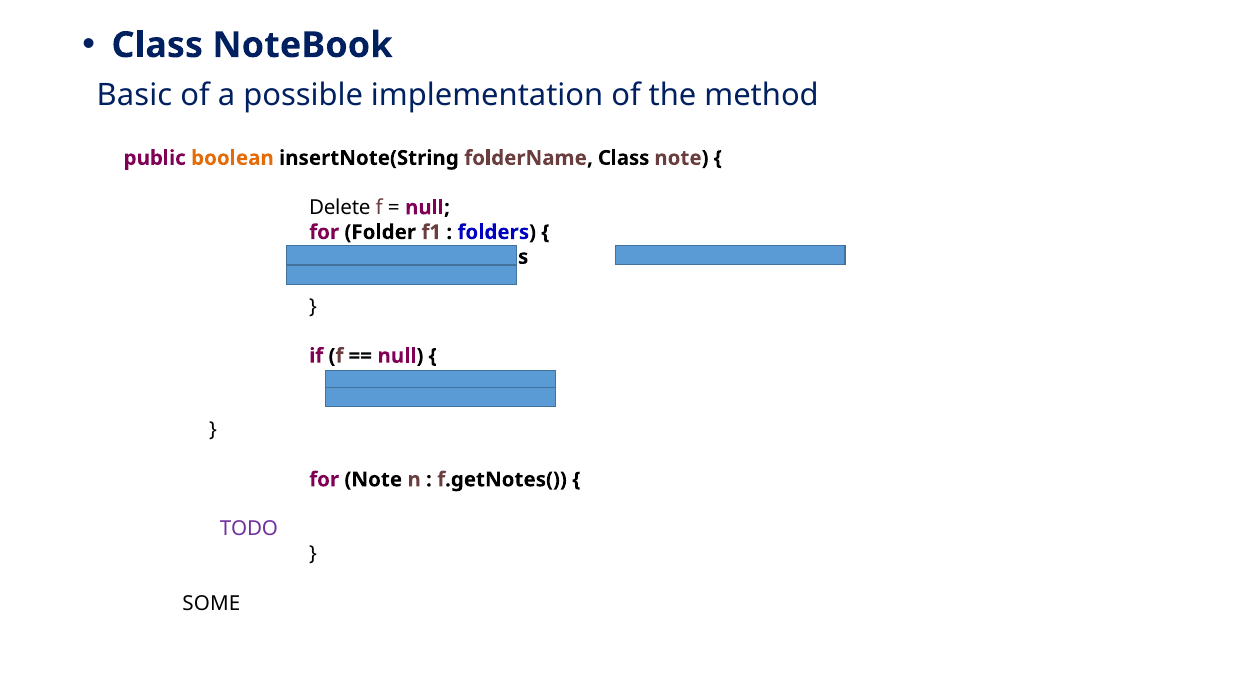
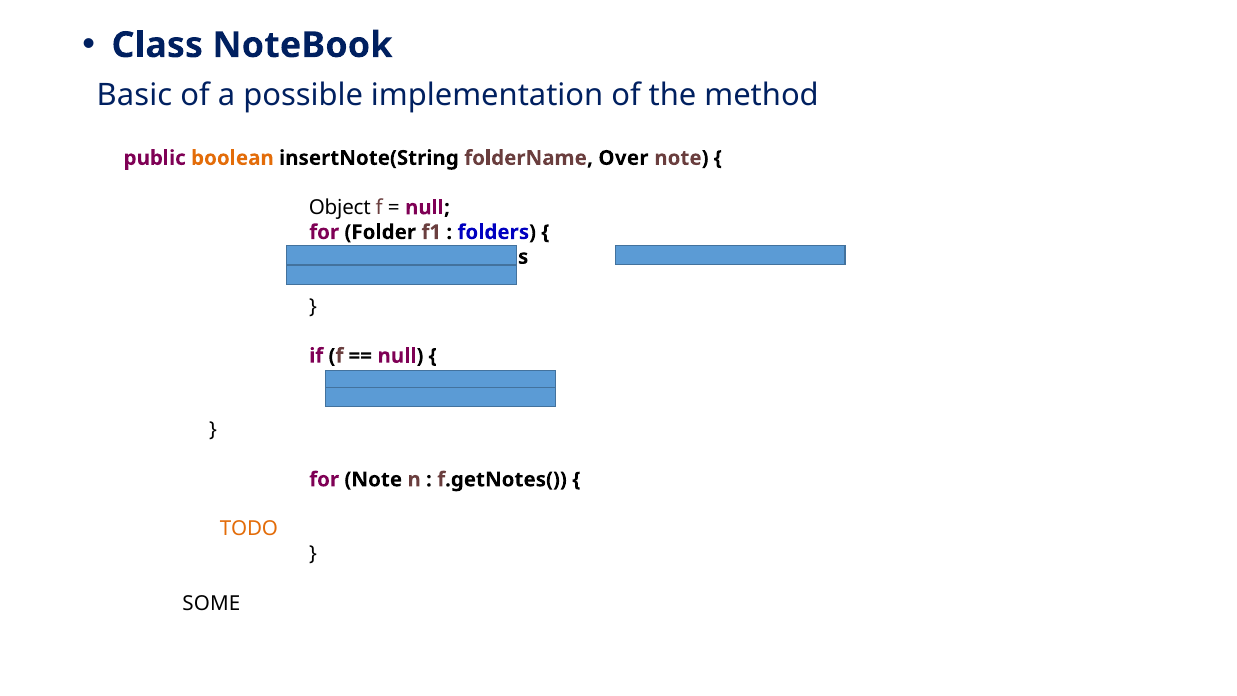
folderName Class: Class -> Over (623, 158)
Delete: Delete -> Object (340, 207)
TODO colour: purple -> orange (249, 529)
